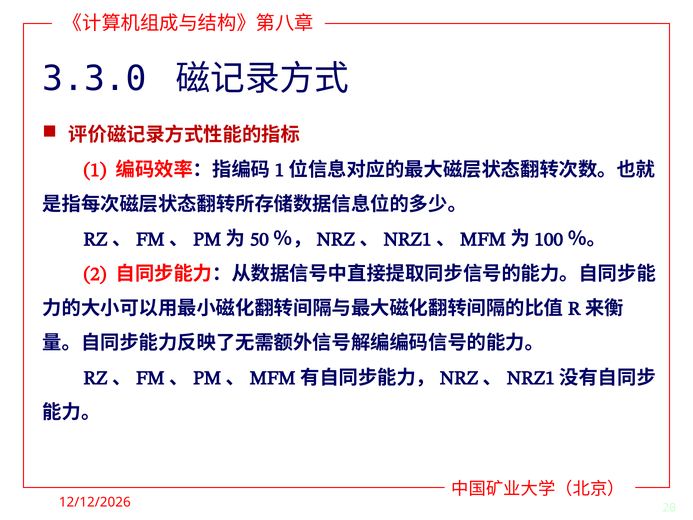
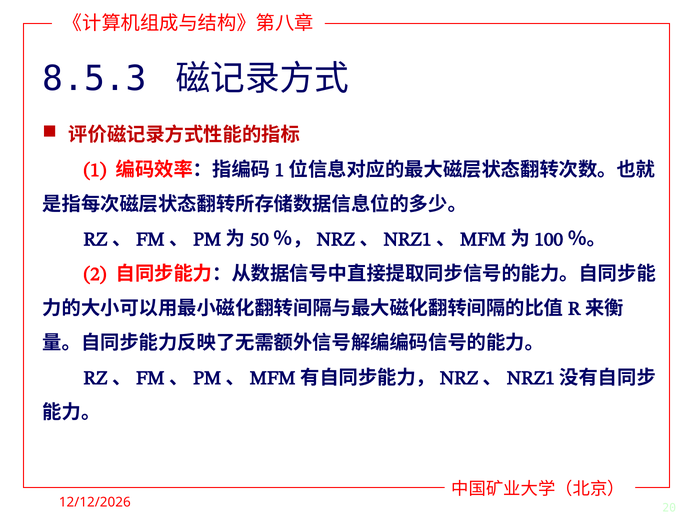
3.3.0: 3.3.0 -> 8.5.3 (95, 79)
